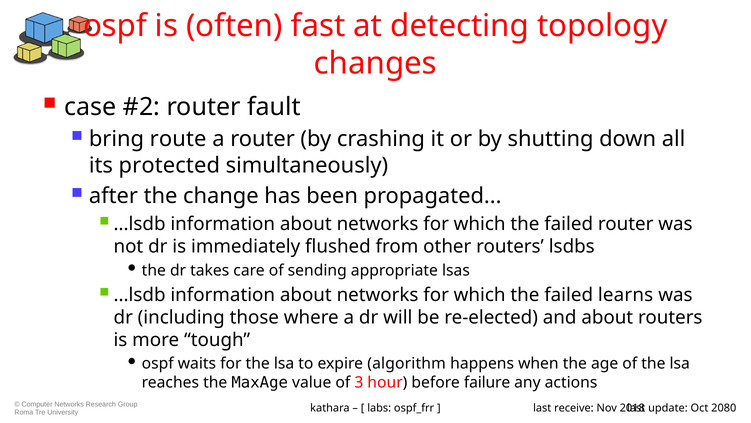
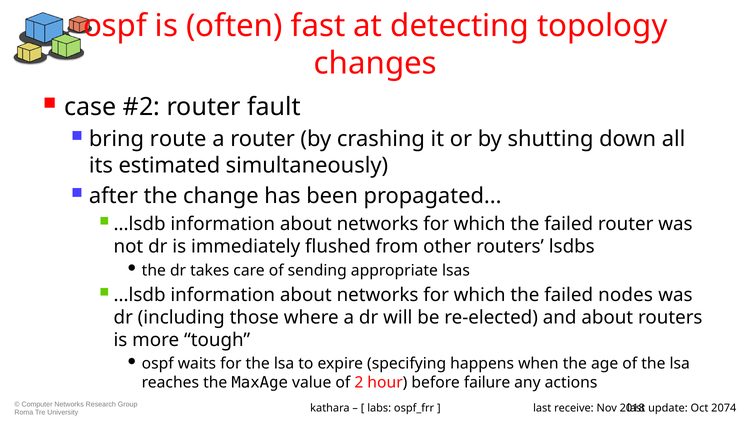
protected: protected -> estimated (169, 165)
learns: learns -> nodes (626, 295)
algorithm: algorithm -> specifying (407, 363)
3: 3 -> 2 (359, 382)
2080: 2080 -> 2074 (724, 408)
